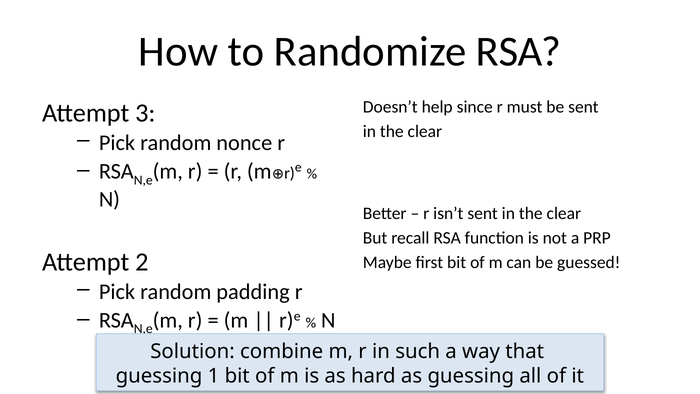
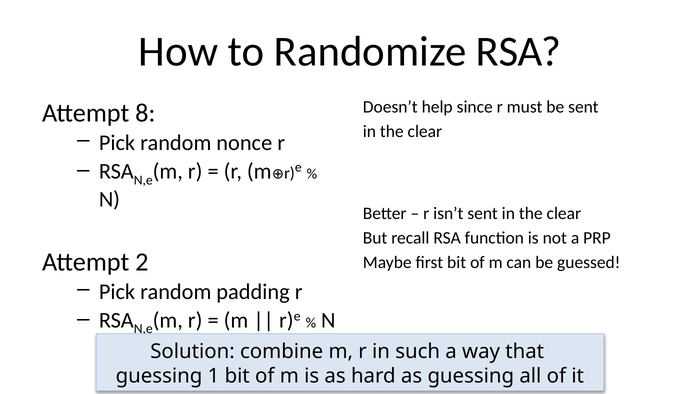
3: 3 -> 8 (145, 113)
